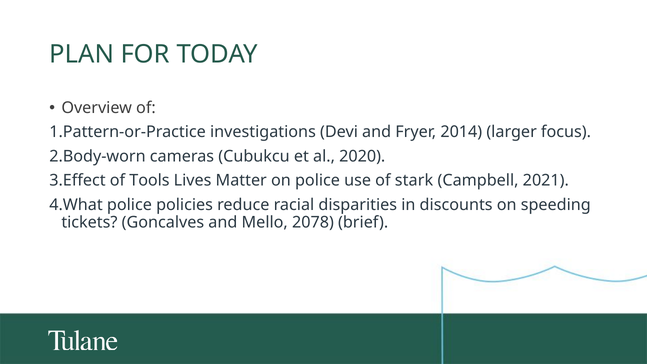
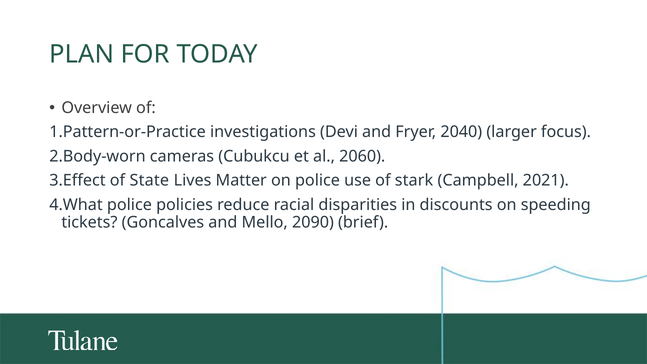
2014: 2014 -> 2040 (461, 132)
2020: 2020 -> 2060 (362, 156)
Tools: Tools -> State (149, 181)
2078: 2078 -> 2090 (313, 222)
